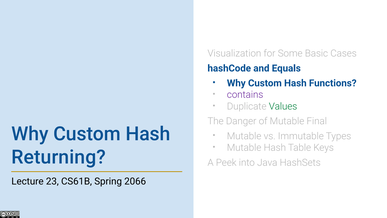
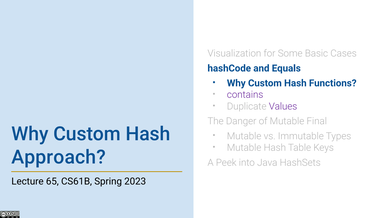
Values colour: green -> purple (283, 106)
Returning: Returning -> Approach (59, 157)
23: 23 -> 65 (52, 181)
2066: 2066 -> 2023 (135, 181)
